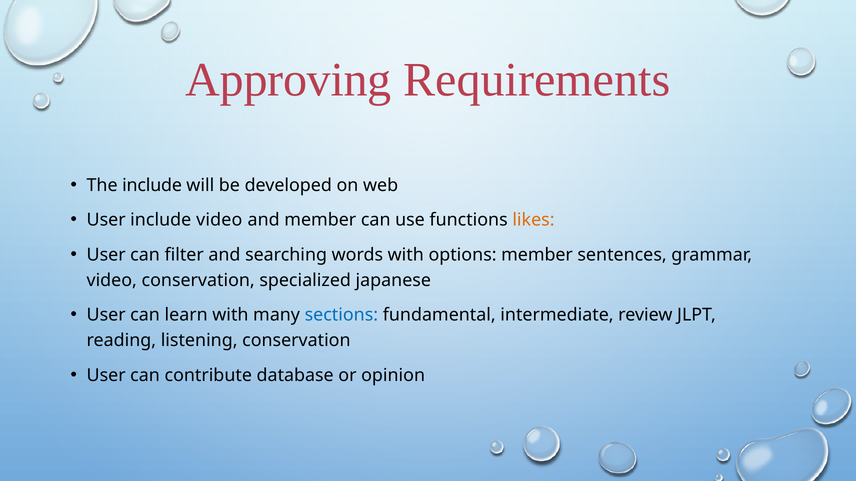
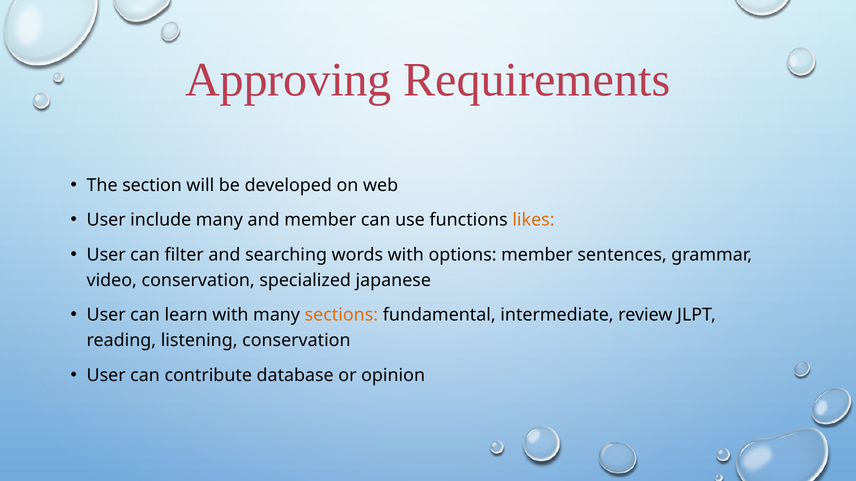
The include: include -> section (152, 186)
include video: video -> many (219, 220)
sections colour: blue -> orange (341, 315)
